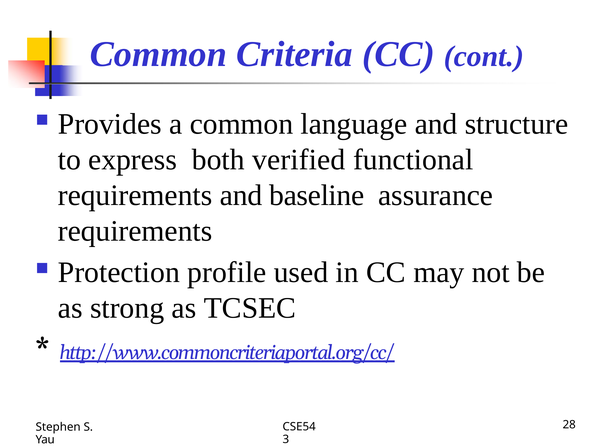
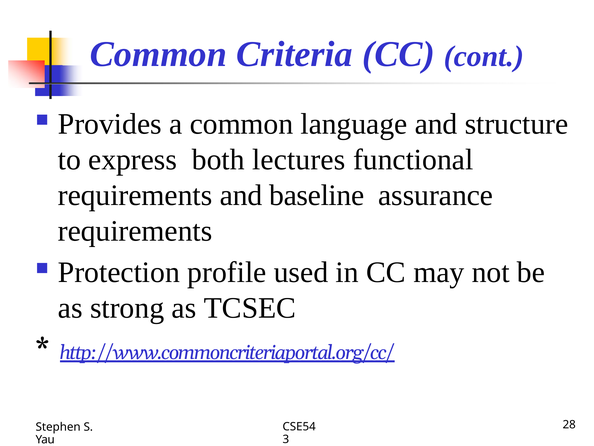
verified: verified -> lectures (299, 160)
